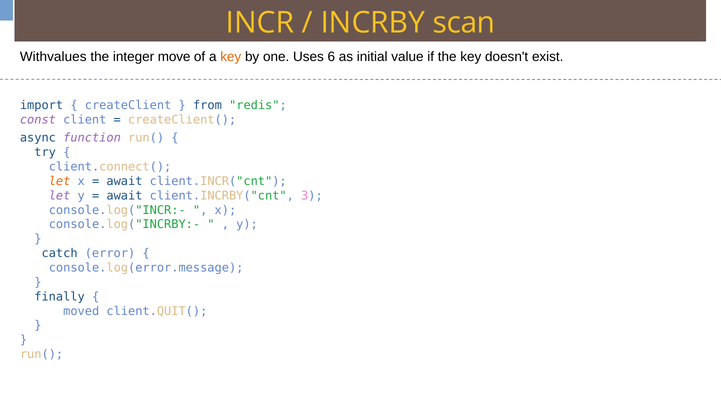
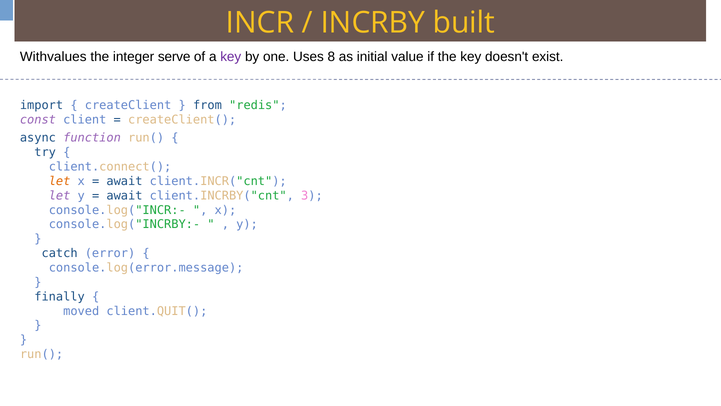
scan: scan -> built (464, 23)
move: move -> serve (174, 57)
key colour: orange -> purple (231, 57)
6: 6 -> 8 (331, 57)
